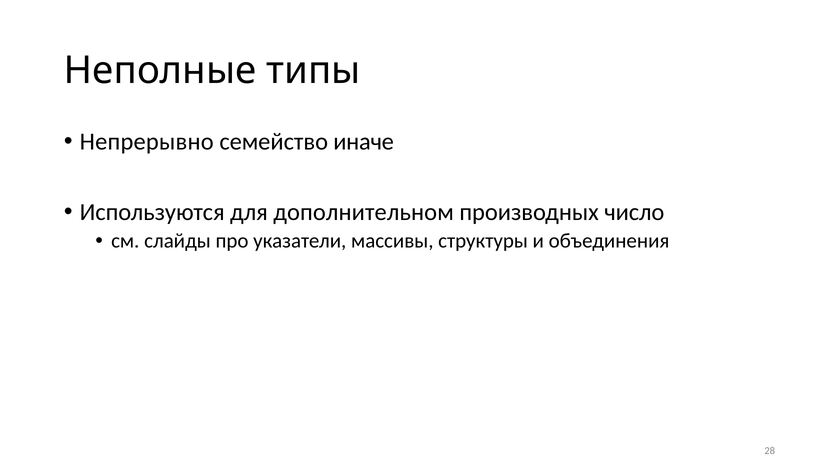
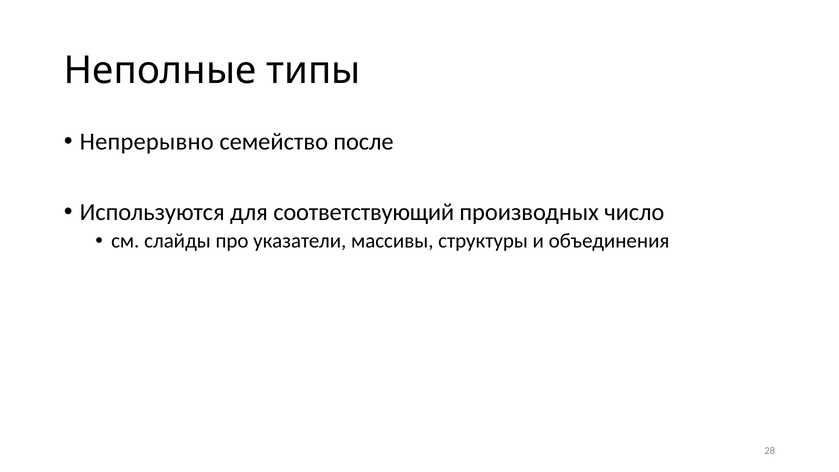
иначе: иначе -> после (364, 142)
дополнительном: дополнительном -> соответствующий (364, 212)
